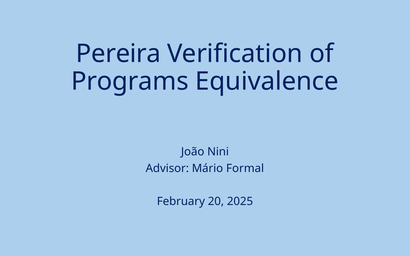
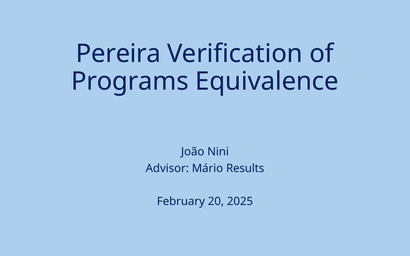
Formal: Formal -> Results (245, 169)
